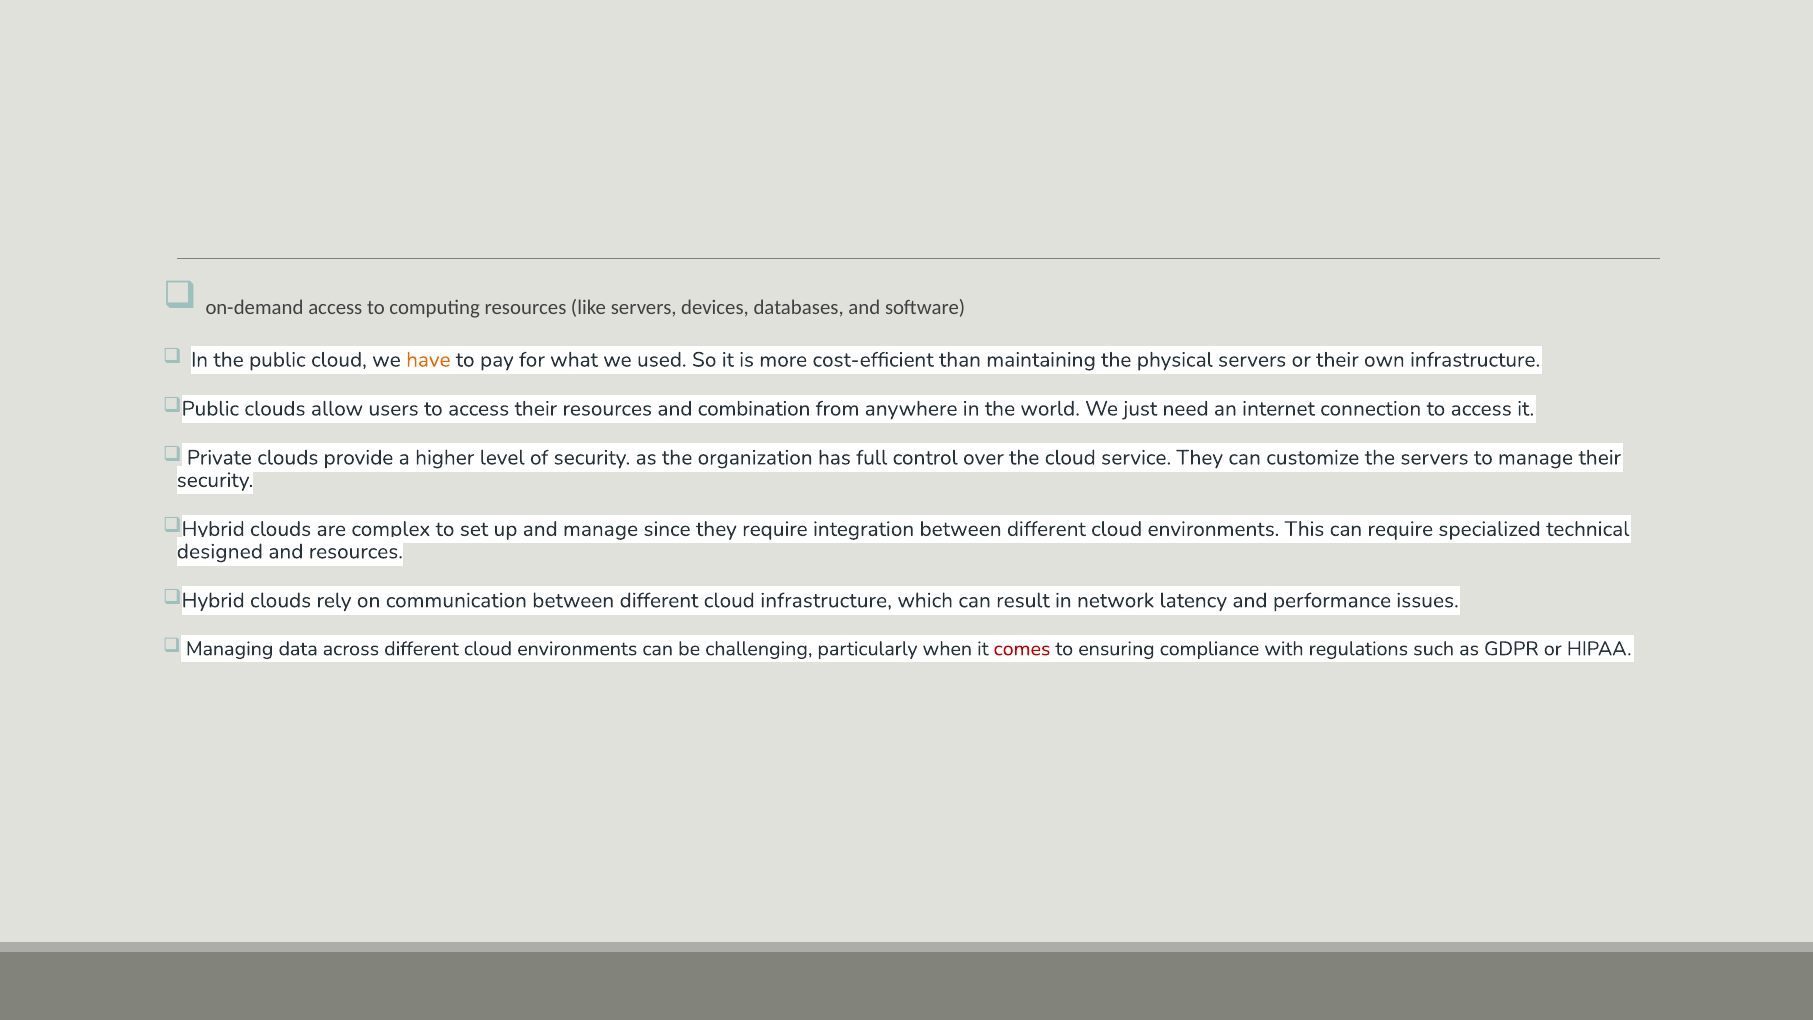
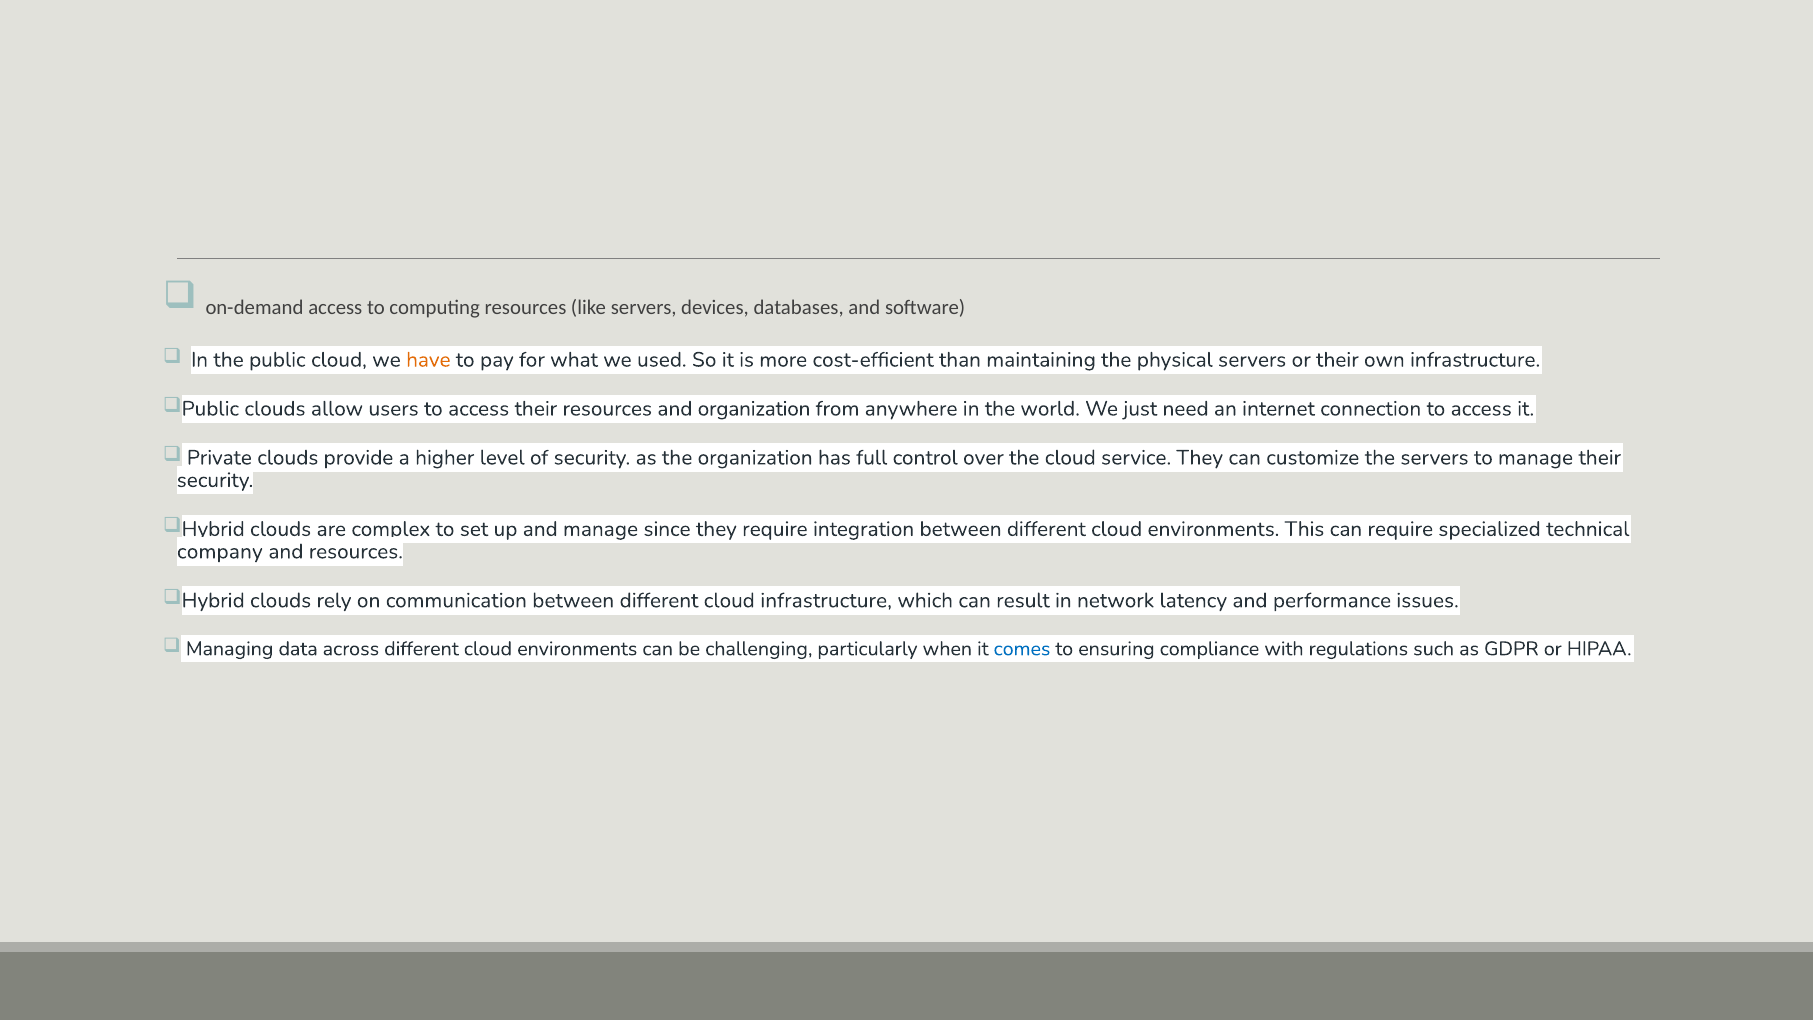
and combination: combination -> organization (754, 409)
designed: designed -> company (220, 551)
comes colour: red -> blue (1022, 649)
